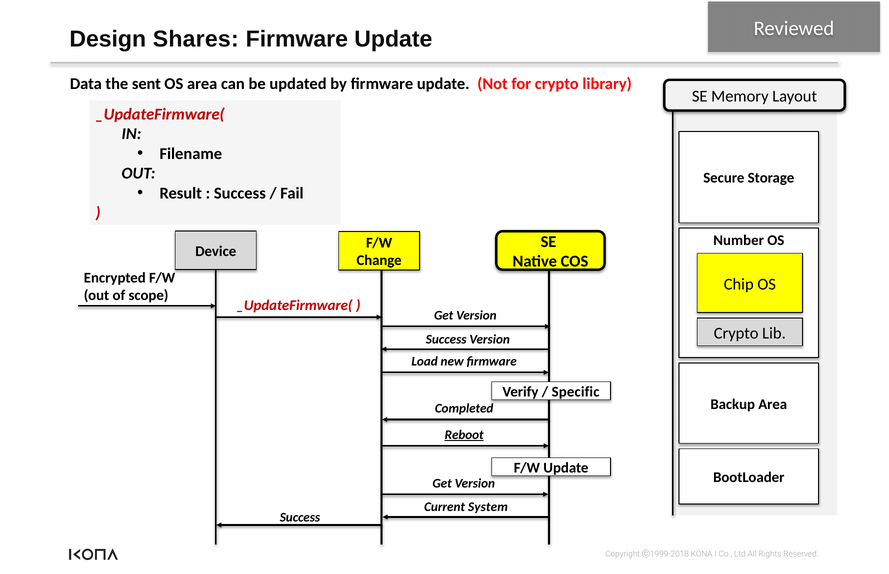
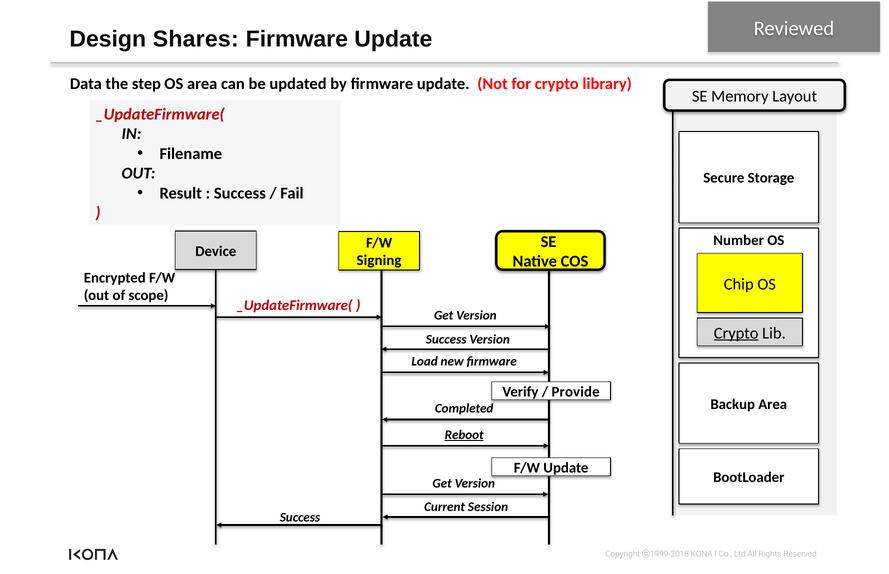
sent: sent -> step (146, 84)
Change: Change -> Signing (379, 261)
Crypto underline: none -> present (736, 333)
Specific: Specific -> Provide (576, 392)
System: System -> Session (488, 507)
